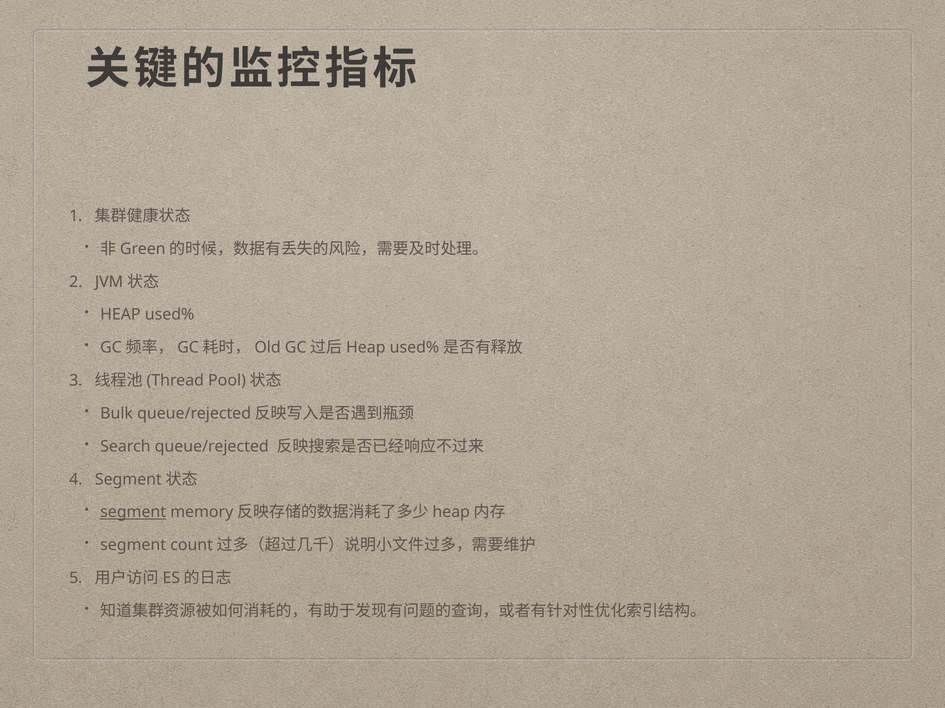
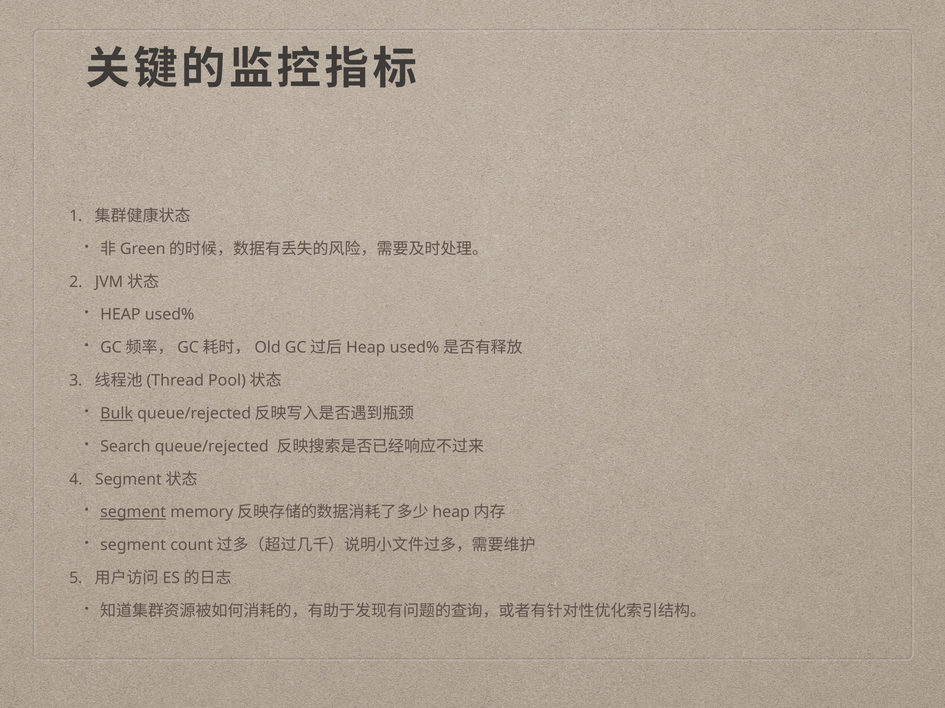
Bulk underline: none -> present (117, 414)
